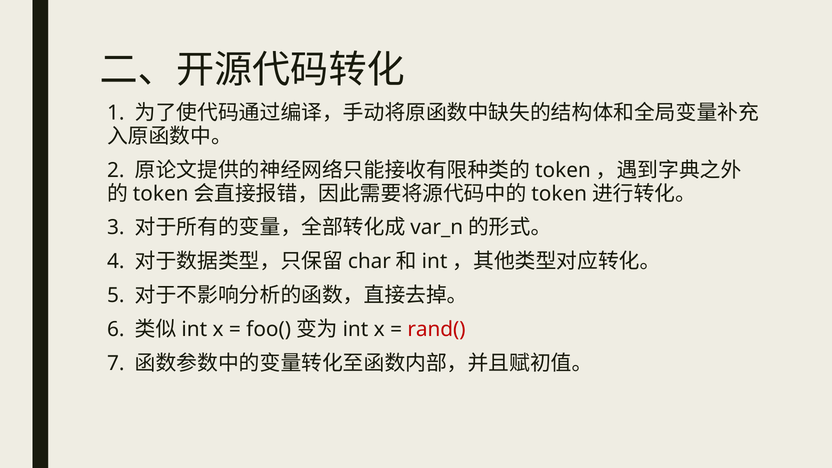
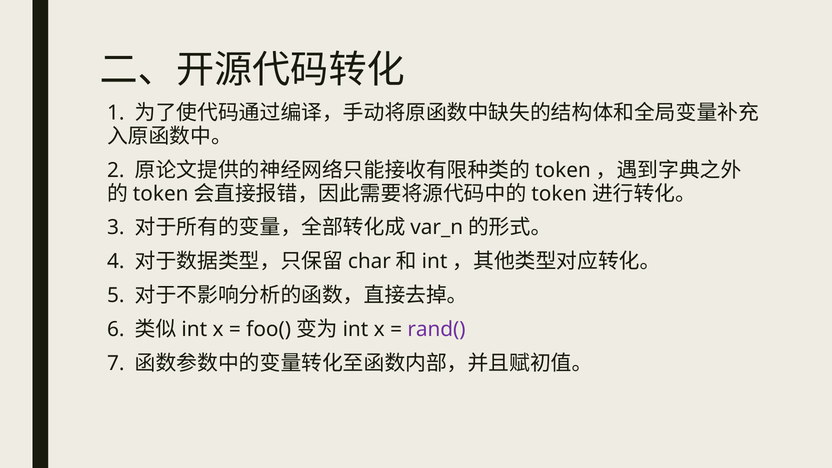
rand( colour: red -> purple (436, 329)
